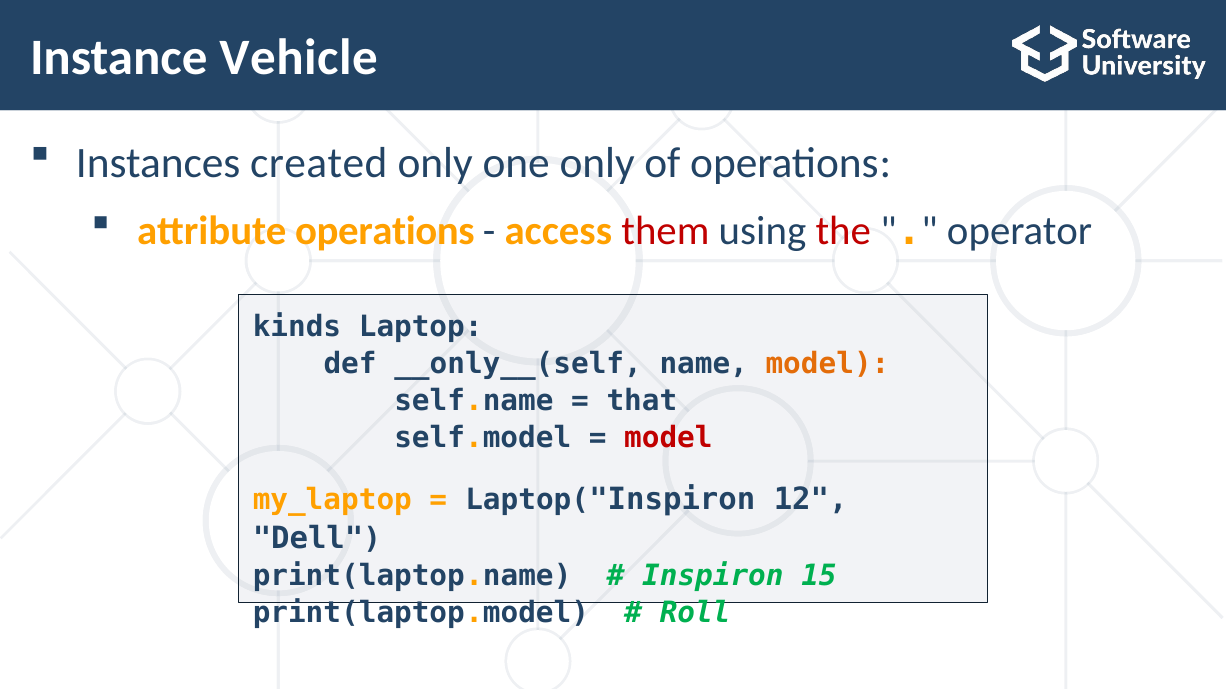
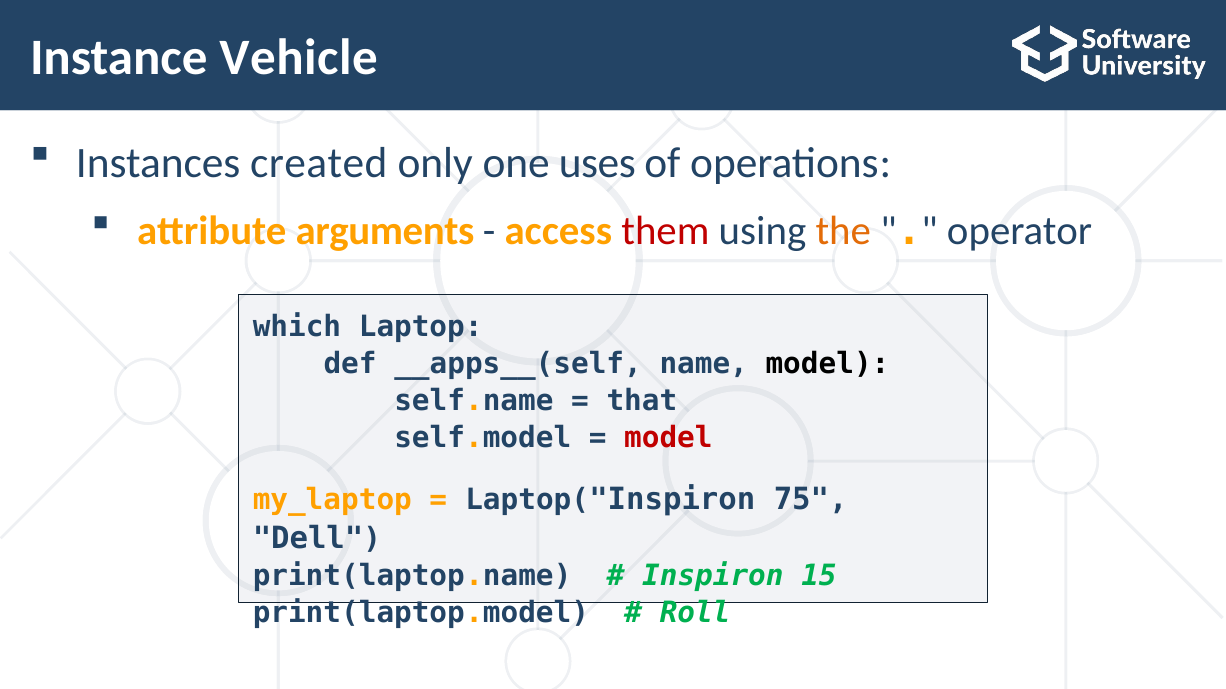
one only: only -> uses (597, 163)
attribute operations: operations -> arguments (385, 231)
the colour: red -> orange (843, 231)
kinds: kinds -> which (297, 327)
__only__(self: __only__(self -> __apps__(self (518, 364)
model colour: orange -> black (827, 364)
12: 12 -> 75 (811, 500)
